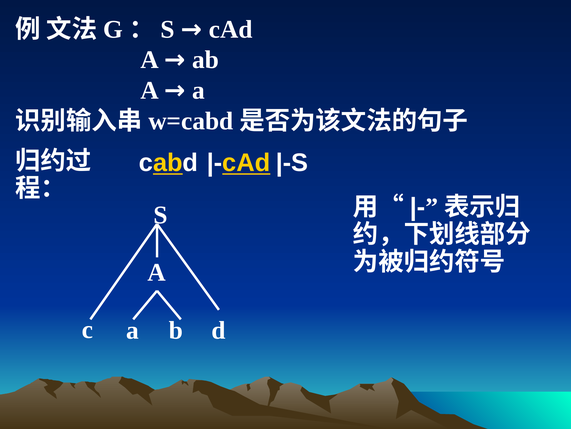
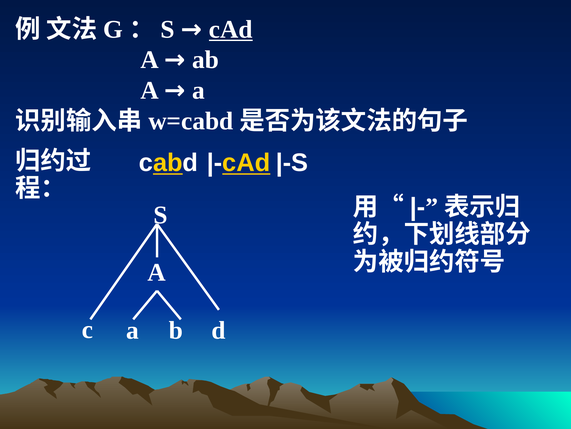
cAd underline: none -> present (231, 29)
